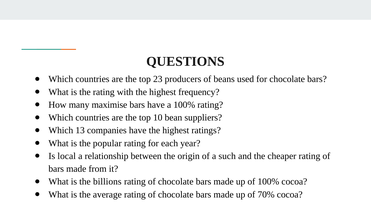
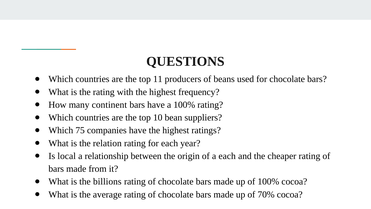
23: 23 -> 11 (158, 79)
maximise: maximise -> continent (109, 105)
13: 13 -> 75 (80, 130)
popular: popular -> relation (107, 143)
a such: such -> each (227, 156)
